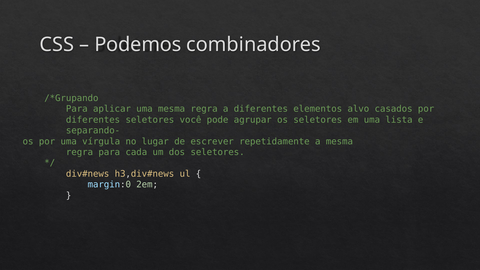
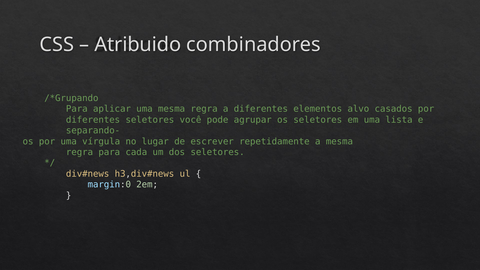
Podemos: Podemos -> Atribuido (138, 44)
